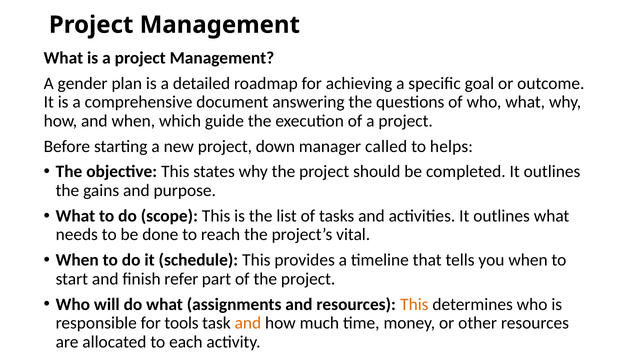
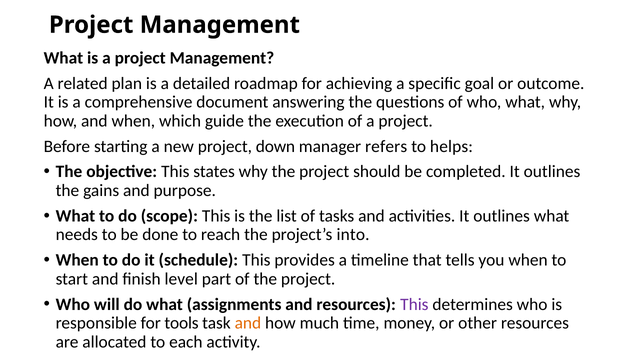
gender: gender -> related (83, 83)
called: called -> refers (386, 146)
vital: vital -> into (353, 234)
refer: refer -> level (181, 279)
This colour: orange -> purple (414, 304)
